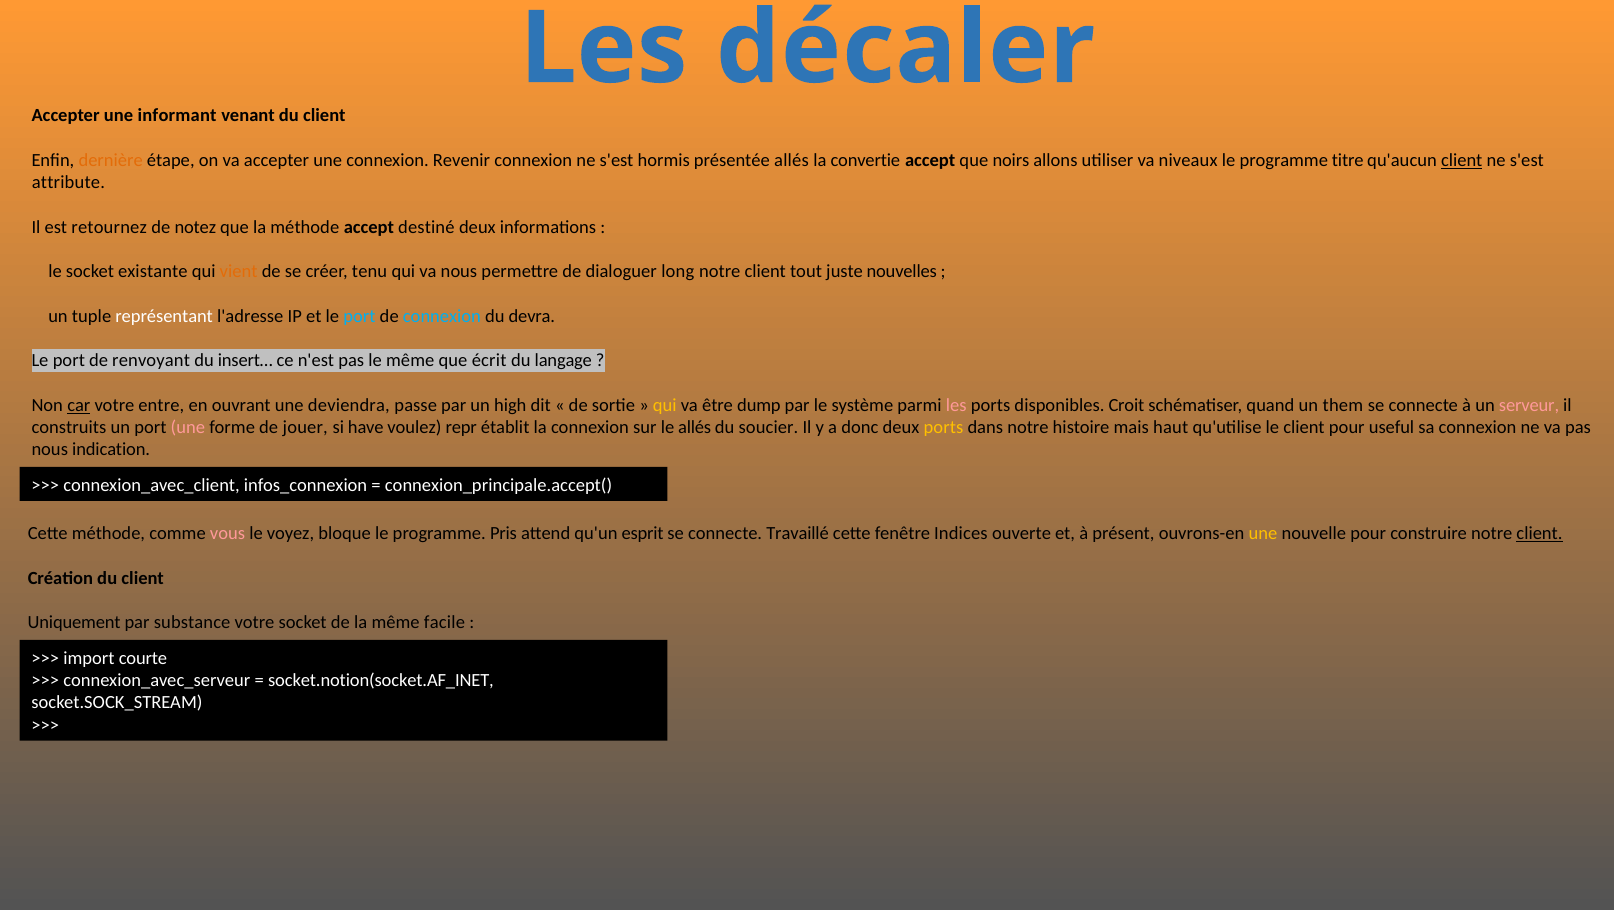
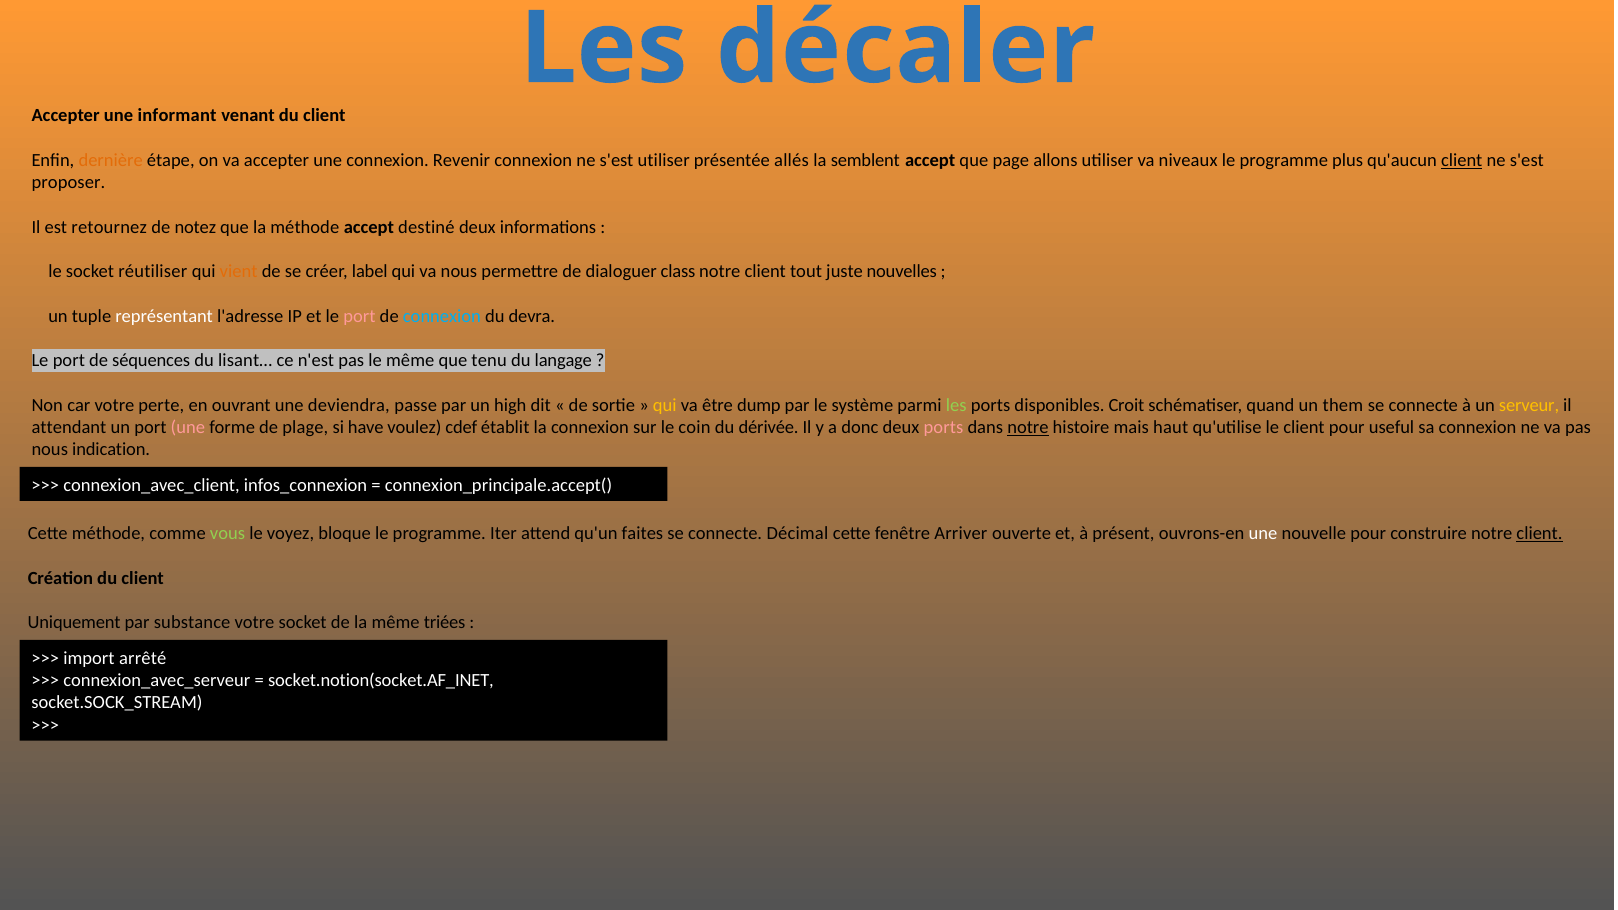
s'est hormis: hormis -> utiliser (664, 160)
convertie: convertie -> semblent (865, 160)
noirs: noirs -> page (1011, 160)
titre: titre -> plus (1348, 160)
attribute: attribute -> proposer (68, 183)
existante: existante -> réutiliser (153, 272)
tenu: tenu -> label (370, 272)
long: long -> class (678, 272)
port colour: light blue -> pink (359, 316)
renvoyant: renvoyant -> séquences (151, 361)
insert…: insert… -> lisant… (245, 361)
écrit: écrit -> tenu (489, 361)
car underline: present -> none (79, 405)
entre: entre -> perte (161, 405)
les colour: pink -> light green (956, 405)
serveur colour: pink -> yellow (1529, 405)
construits: construits -> attendant (69, 427)
jouer: jouer -> plage (305, 427)
repr: repr -> cdef (461, 427)
le allés: allés -> coin (695, 427)
soucier: soucier -> dérivée (769, 427)
ports colour: yellow -> pink (943, 427)
notre underline: none -> present (1028, 427)
vous colour: pink -> light green (228, 534)
Pris: Pris -> Iter (503, 534)
esprit: esprit -> faites (642, 534)
Travaillé: Travaillé -> Décimal (797, 534)
Indices: Indices -> Arriver (961, 534)
une colour: yellow -> white (1263, 534)
facile: facile -> triées (445, 623)
courte: courte -> arrêté (143, 658)
